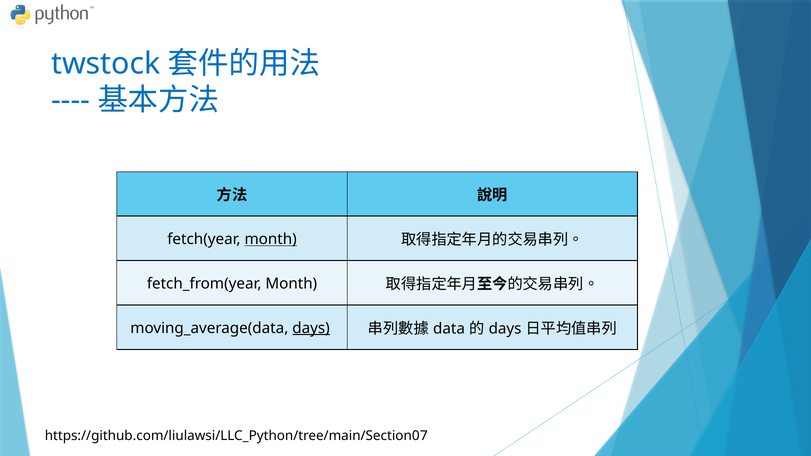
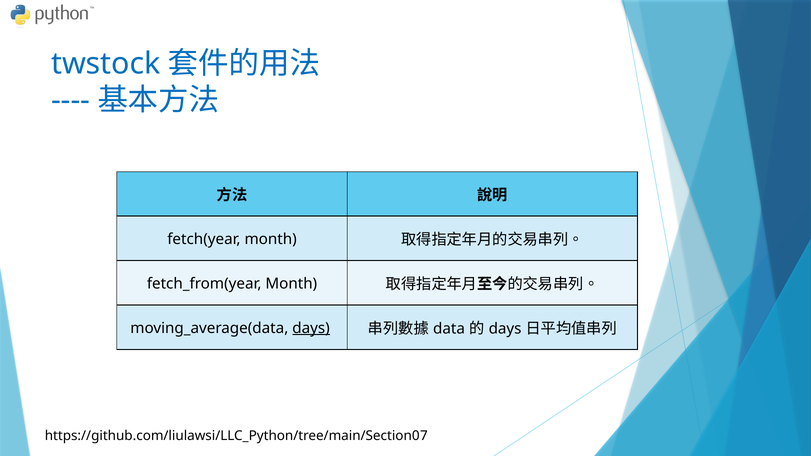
month underline: present -> none (271, 239)
